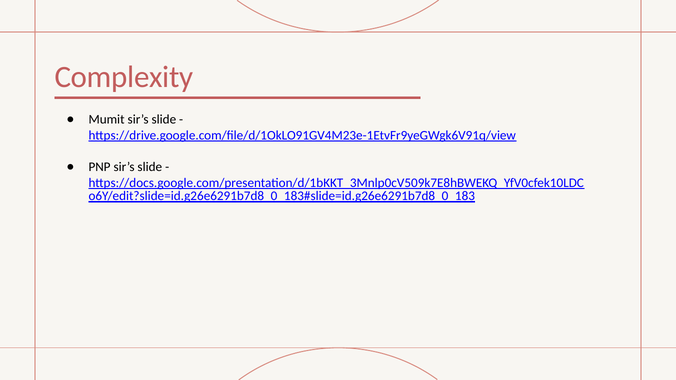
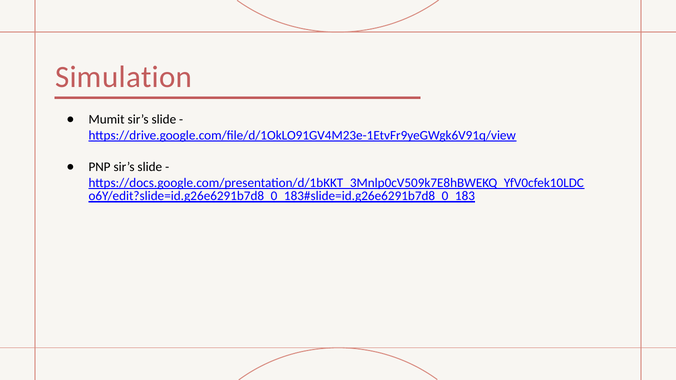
Complexity: Complexity -> Simulation (124, 77)
